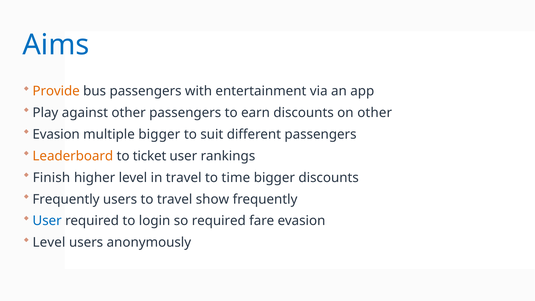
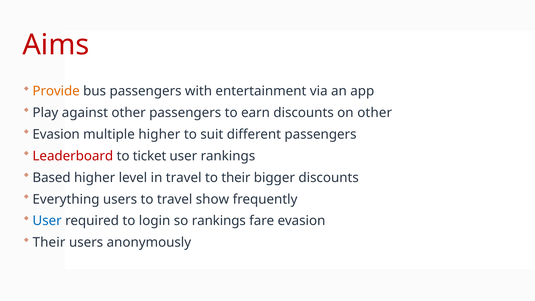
Aims colour: blue -> red (56, 45)
multiple bigger: bigger -> higher (159, 134)
Leaderboard colour: orange -> red (73, 156)
Finish: Finish -> Based (52, 178)
to time: time -> their (236, 178)
Frequently: Frequently -> Everything (66, 199)
so required: required -> rankings (219, 221)
Level: Level -> Their (49, 242)
